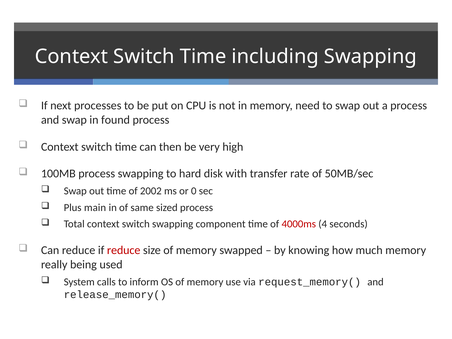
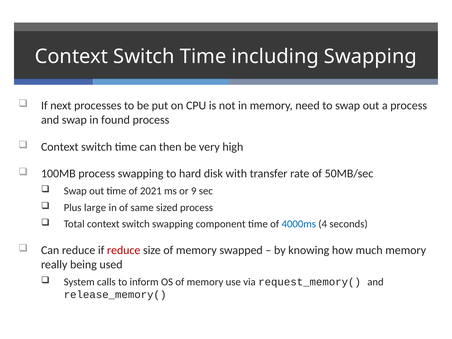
2002: 2002 -> 2021 (151, 191)
0: 0 -> 9 (194, 191)
main: main -> large (95, 208)
4000ms colour: red -> blue (299, 224)
